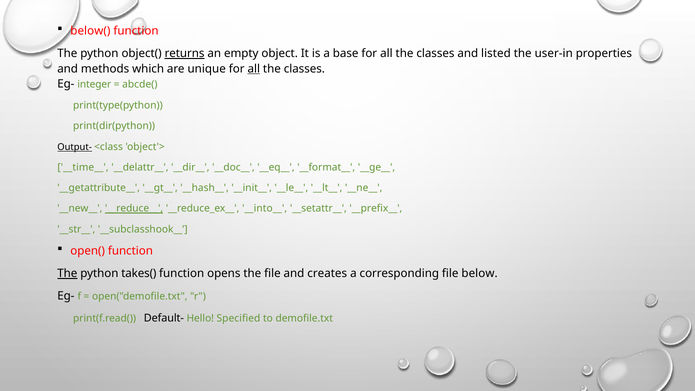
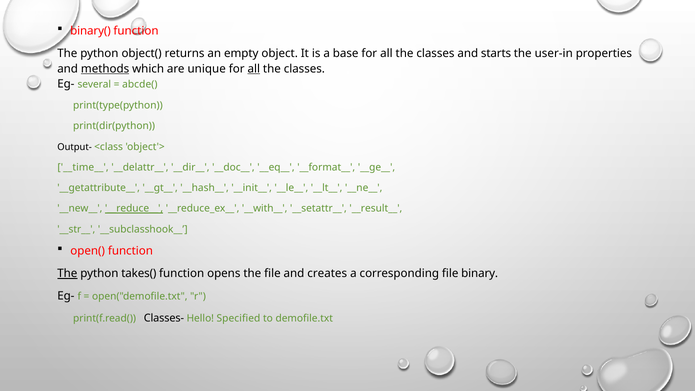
below(: below( -> binary( (90, 31)
returns underline: present -> none (185, 54)
listed: listed -> starts (496, 54)
methods underline: none -> present (105, 69)
integer: integer -> several (94, 85)
Output- underline: present -> none (75, 147)
__into__: __into__ -> __with__ (265, 209)
__prefix__: __prefix__ -> __result__ (376, 209)
below: below -> binary (480, 273)
Default-: Default- -> Classes- (164, 318)
